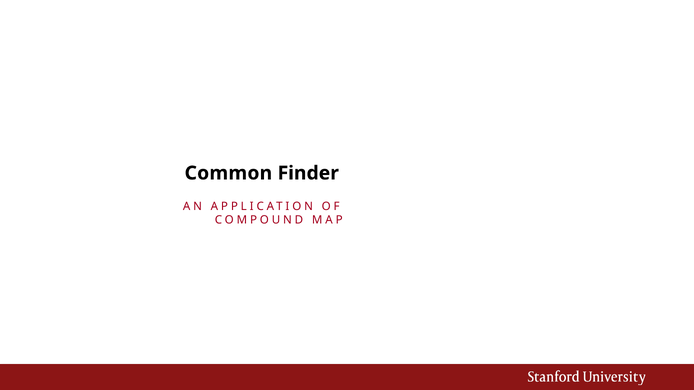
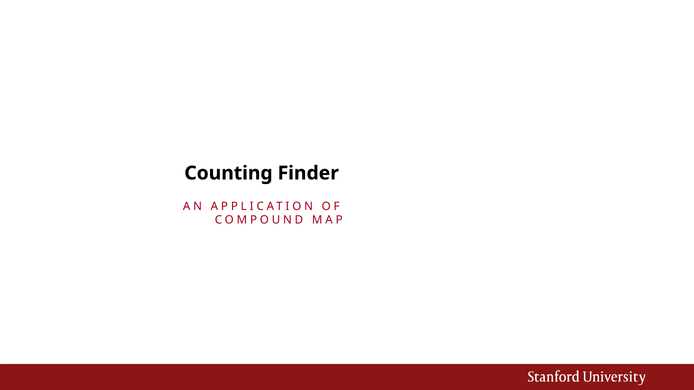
Common: Common -> Counting (228, 173)
